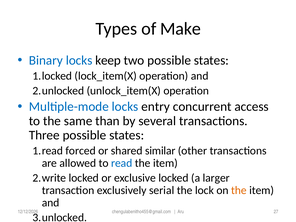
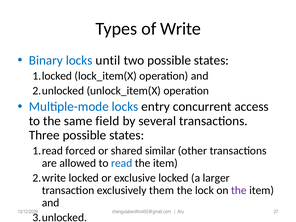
of Make: Make -> Write (180, 29)
keep: keep -> until (108, 60)
than: than -> field (107, 121)
serial: serial -> them (162, 190)
the colour: orange -> purple (239, 190)
